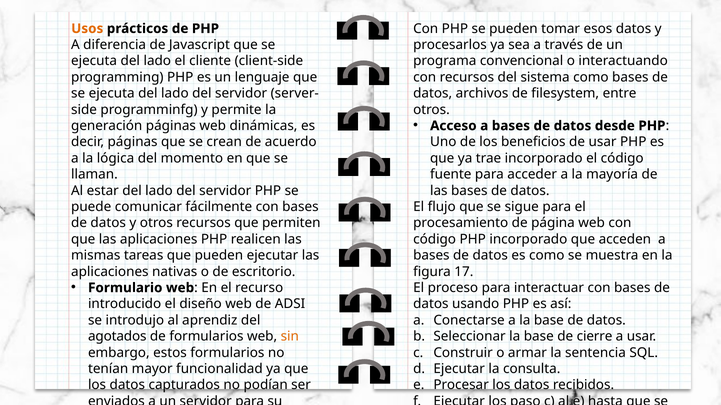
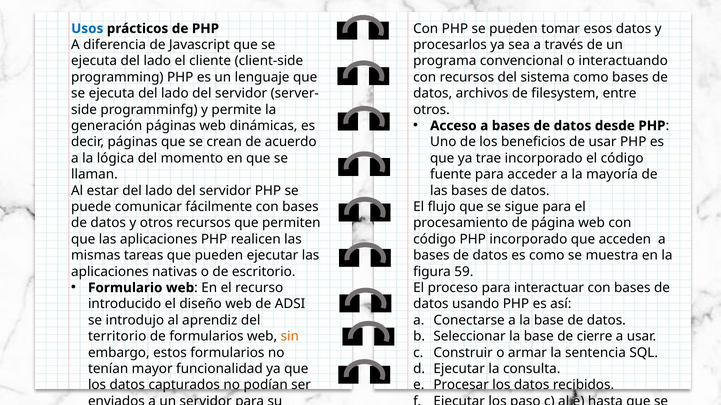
Usos colour: orange -> blue (87, 29)
17: 17 -> 59 (464, 272)
agotados: agotados -> territorio (117, 337)
